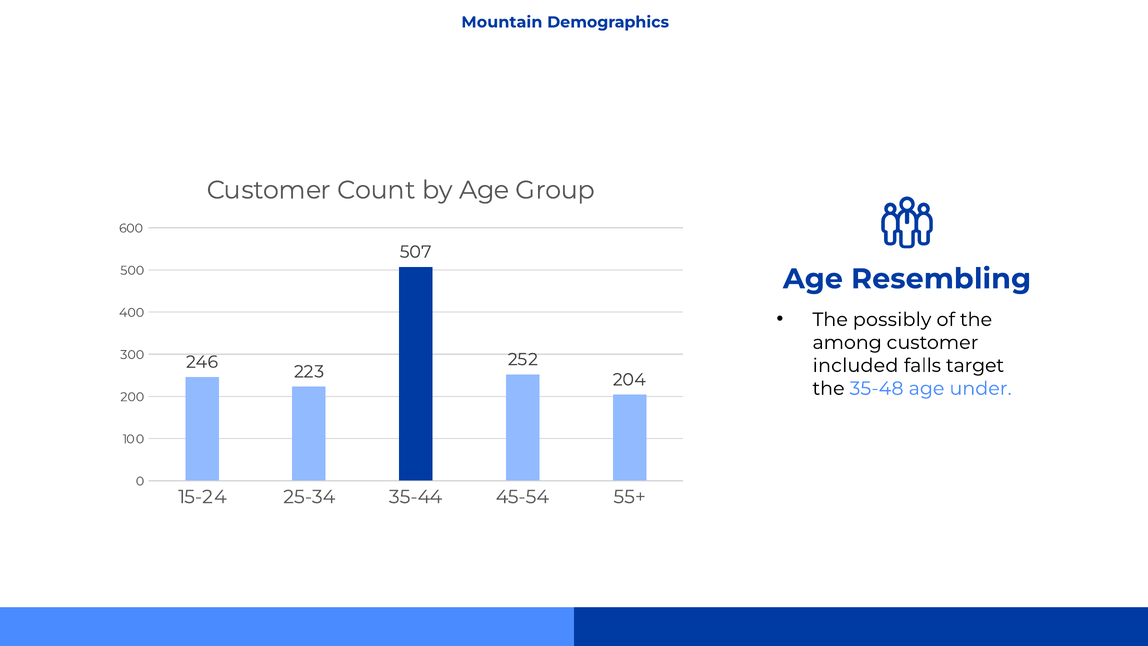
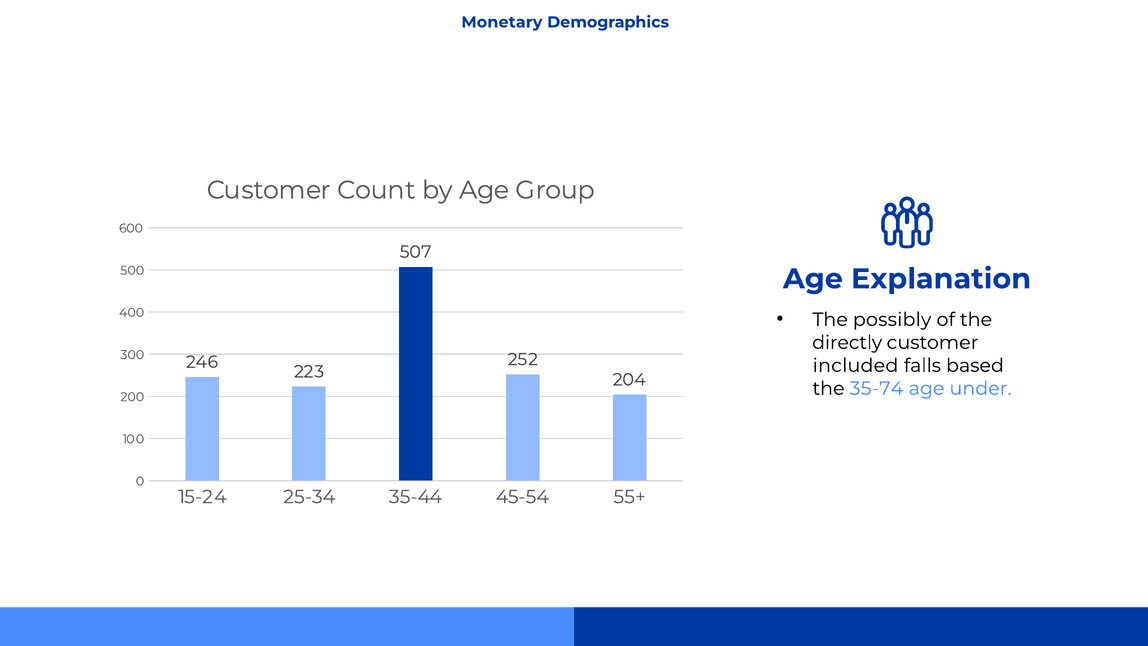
Mountain: Mountain -> Monetary (502, 22)
Resembling: Resembling -> Explanation (941, 279)
among: among -> directly (847, 342)
target: target -> based (975, 365)
35-48: 35-48 -> 35-74 (877, 388)
